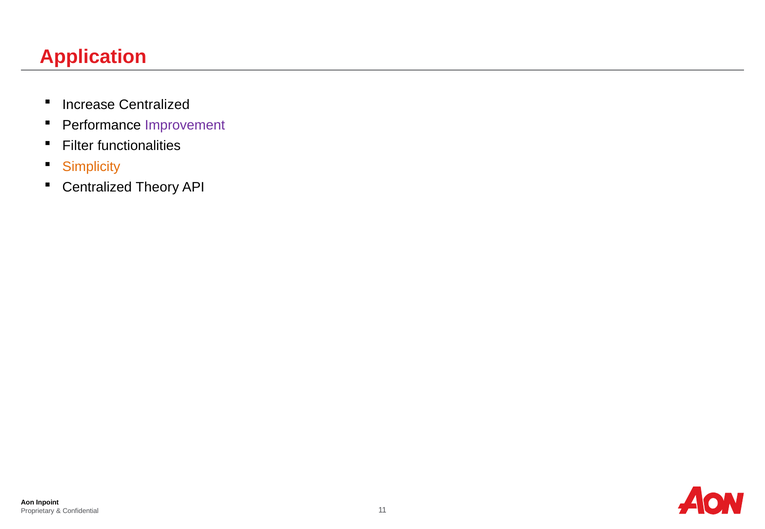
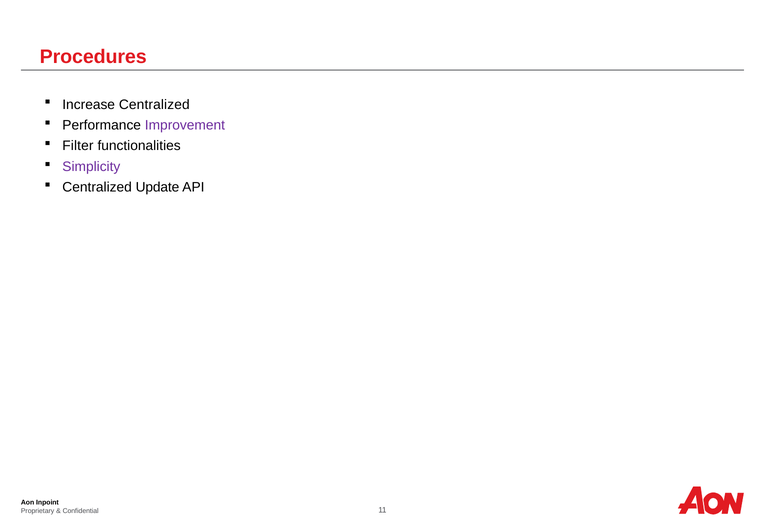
Application: Application -> Procedures (93, 57)
Simplicity colour: orange -> purple (91, 167)
Theory: Theory -> Update (158, 188)
